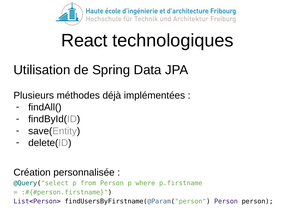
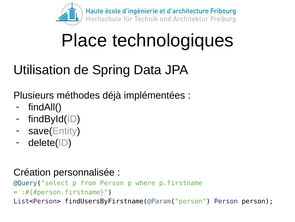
React: React -> Place (84, 40)
